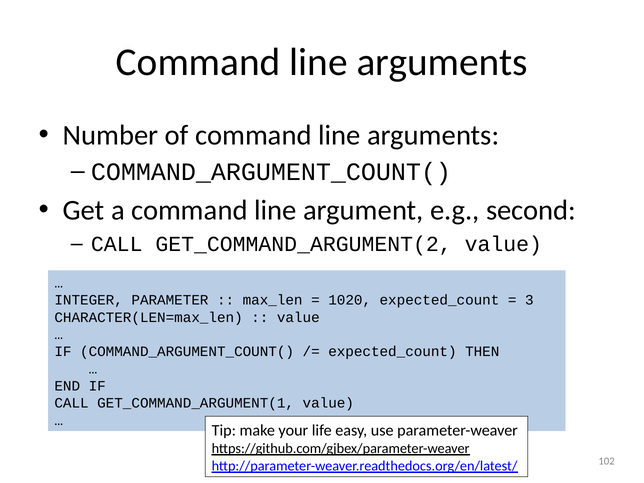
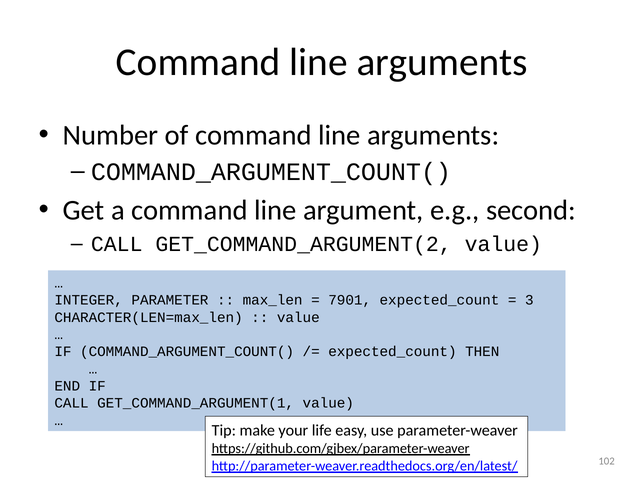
1020: 1020 -> 7901 (350, 300)
